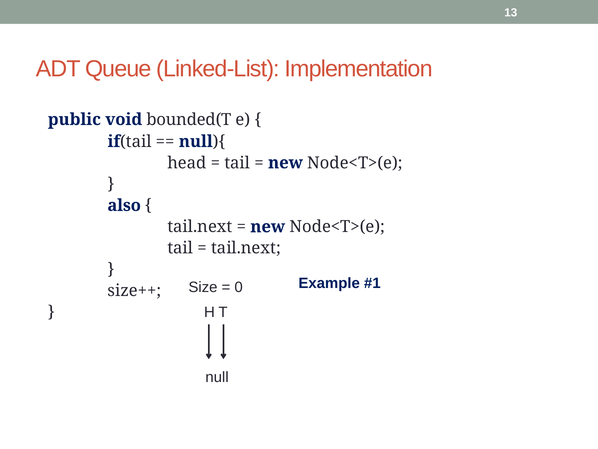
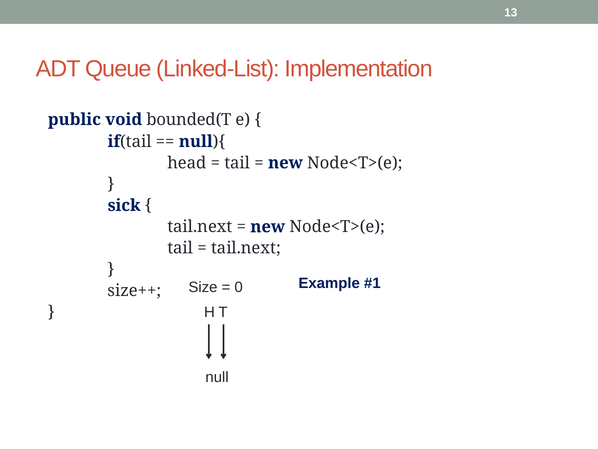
also: also -> sick (124, 205)
